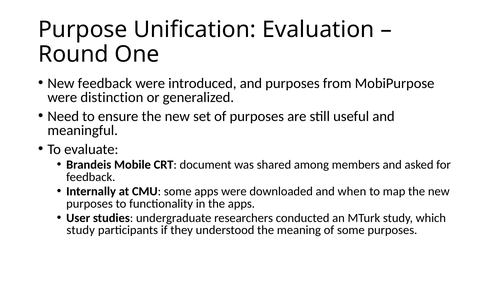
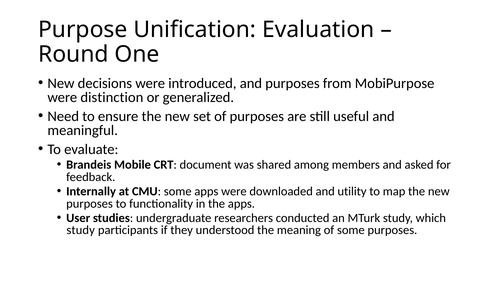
New feedback: feedback -> decisions (105, 83)
when: when -> utility (352, 192)
